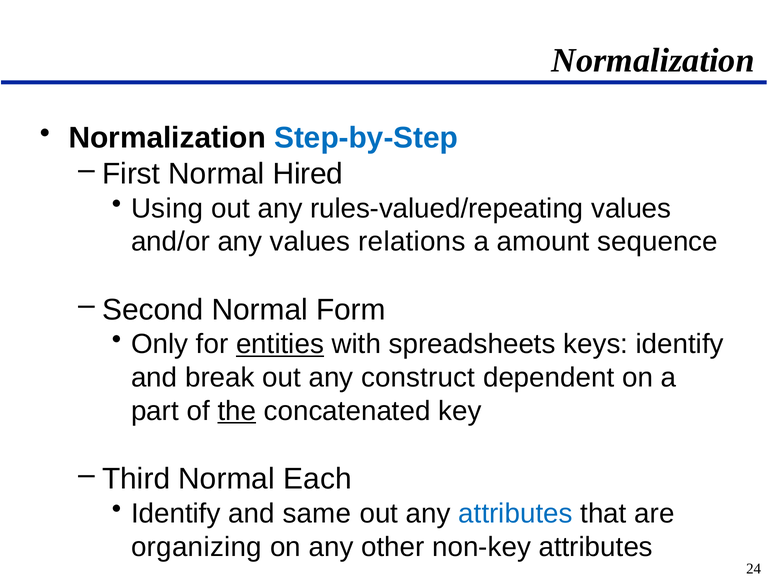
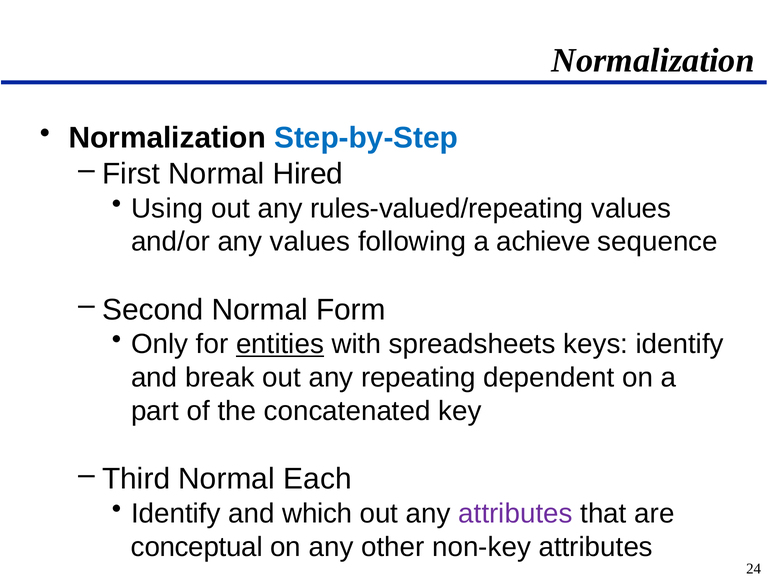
relations: relations -> following (412, 242)
amount: amount -> achieve (543, 242)
construct: construct -> repeating (418, 377)
the underline: present -> none (237, 411)
same: same -> which (317, 513)
attributes colour: blue -> purple (515, 513)
organizing: organizing -> conceptual (197, 547)
